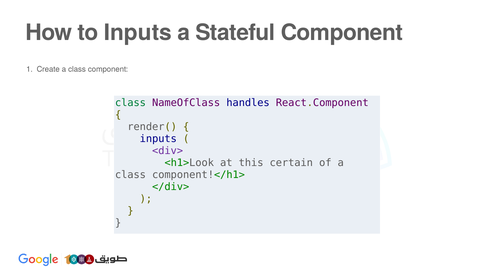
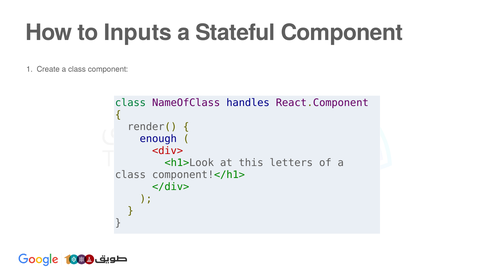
inputs: inputs -> enough (158, 139)
<div> colour: purple -> red (168, 151)
certain: certain -> letters (291, 163)
